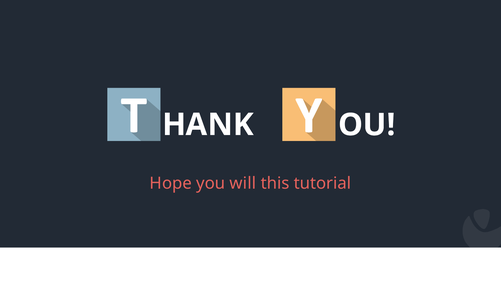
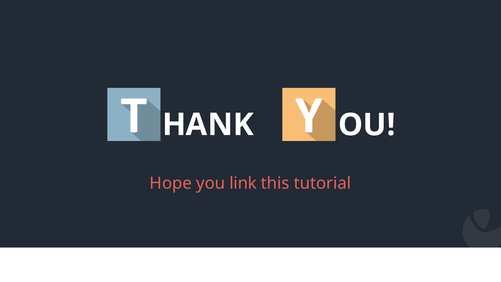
will: will -> link (243, 183)
